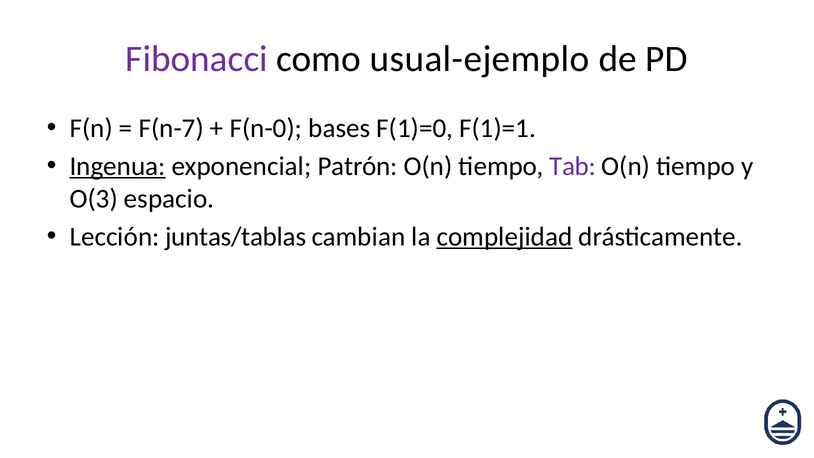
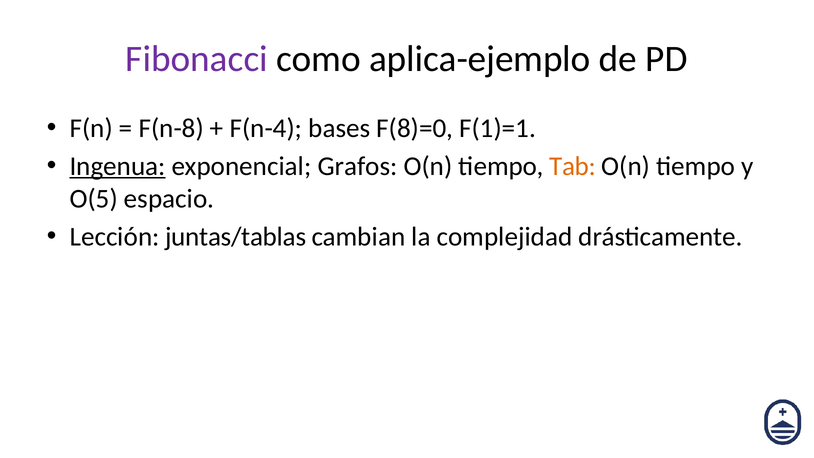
usual-ejemplo: usual-ejemplo -> aplica-ejemplo (480, 59)
F(n-7: F(n-7 -> F(n-8 (171, 128)
F(n-0: F(n-0 -> F(n-4 (266, 128)
F(1)=0: F(1)=0 -> F(8)=0 (415, 128)
Patrón: Patrón -> Grafos (358, 166)
Tab colour: purple -> orange (573, 166)
O(3: O(3 -> O(5 (94, 199)
complejidad underline: present -> none (504, 237)
